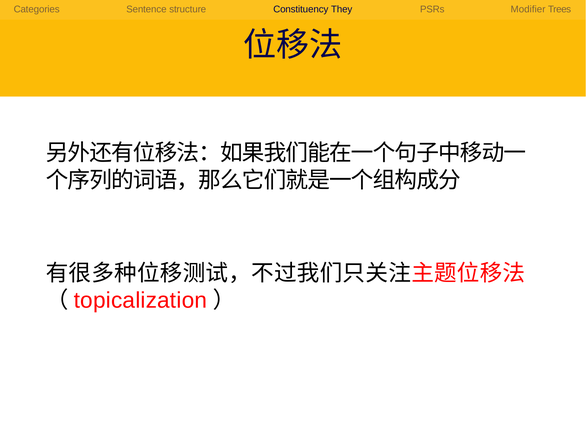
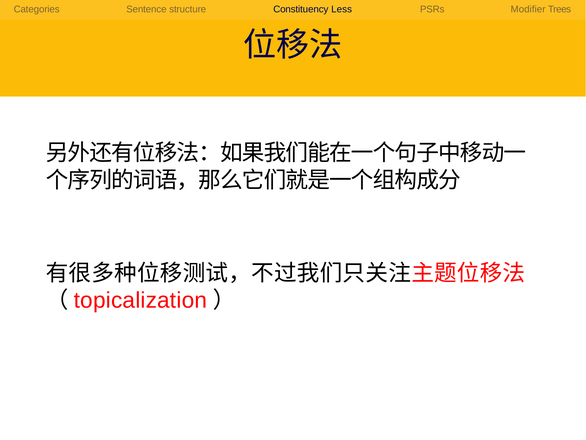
They: They -> Less (342, 9)
